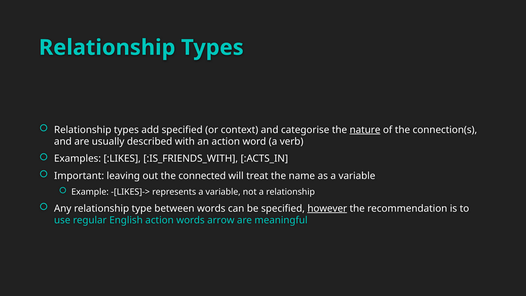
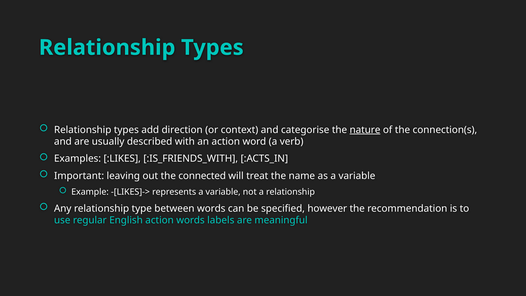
add specified: specified -> direction (182, 130)
however underline: present -> none (327, 208)
arrow: arrow -> labels (221, 220)
